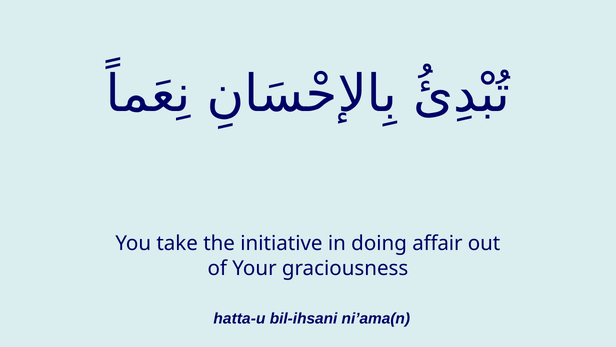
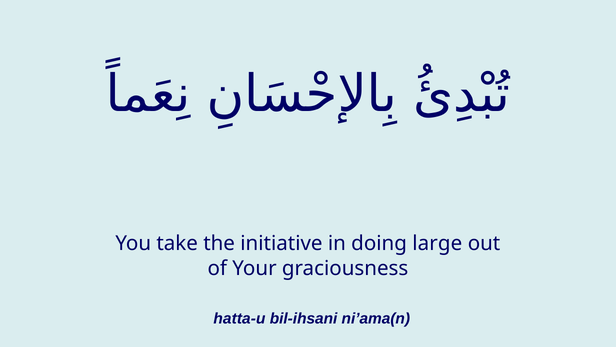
affair: affair -> large (437, 243)
